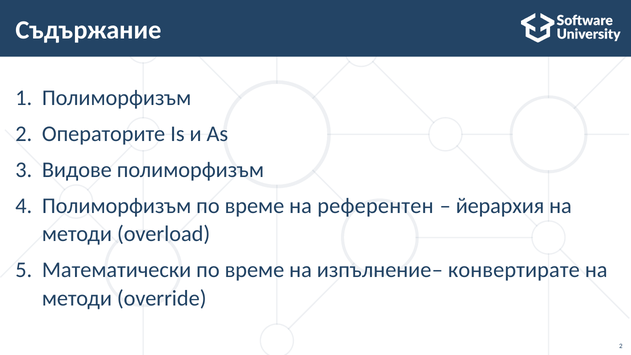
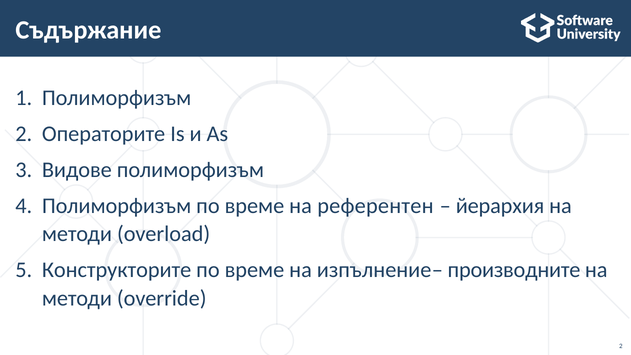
Математически: Математически -> Конструкторите (117, 270)
конвертирате: конвертирате -> производните (514, 270)
